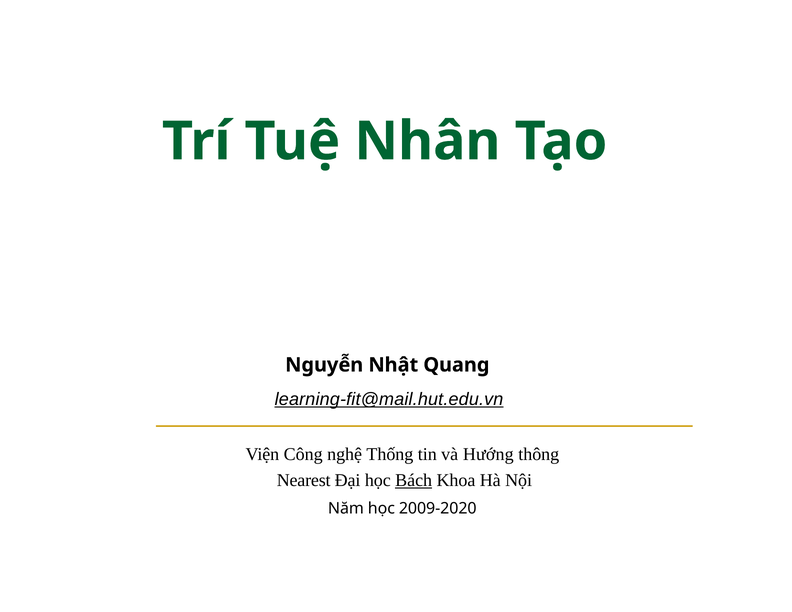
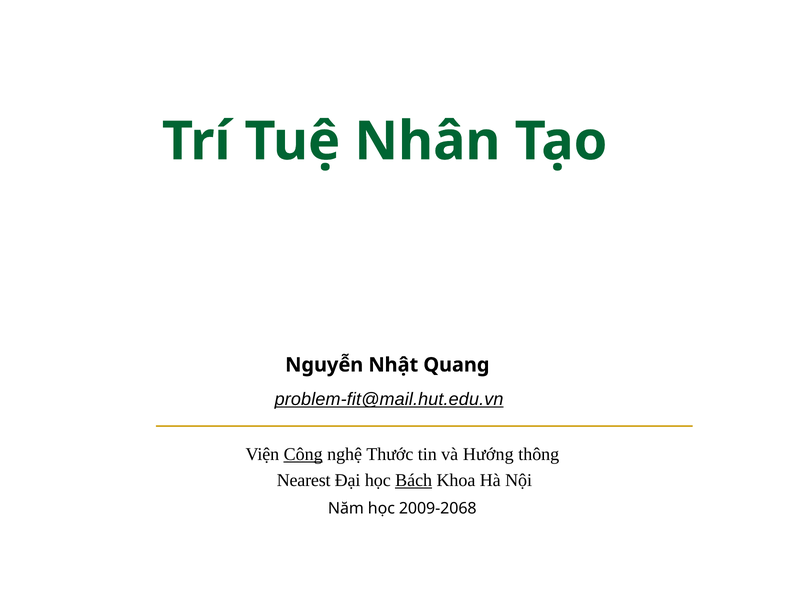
learning-fit@mail.hut.edu.vn: learning-fit@mail.hut.edu.vn -> problem-fit@mail.hut.edu.vn (389, 399)
Công underline: none -> present (303, 454)
Thống: Thống -> Thước (390, 454)
2009-2020: 2009-2020 -> 2009-2068 (438, 508)
